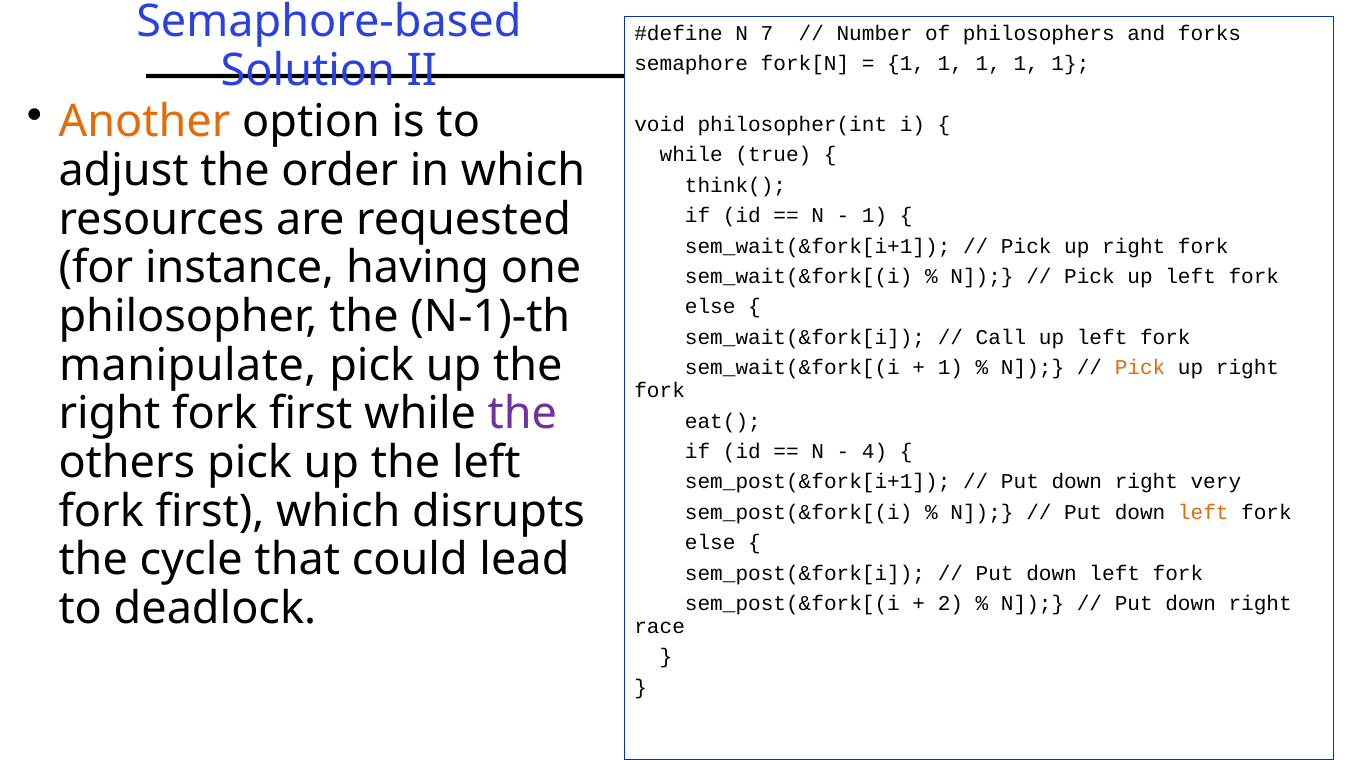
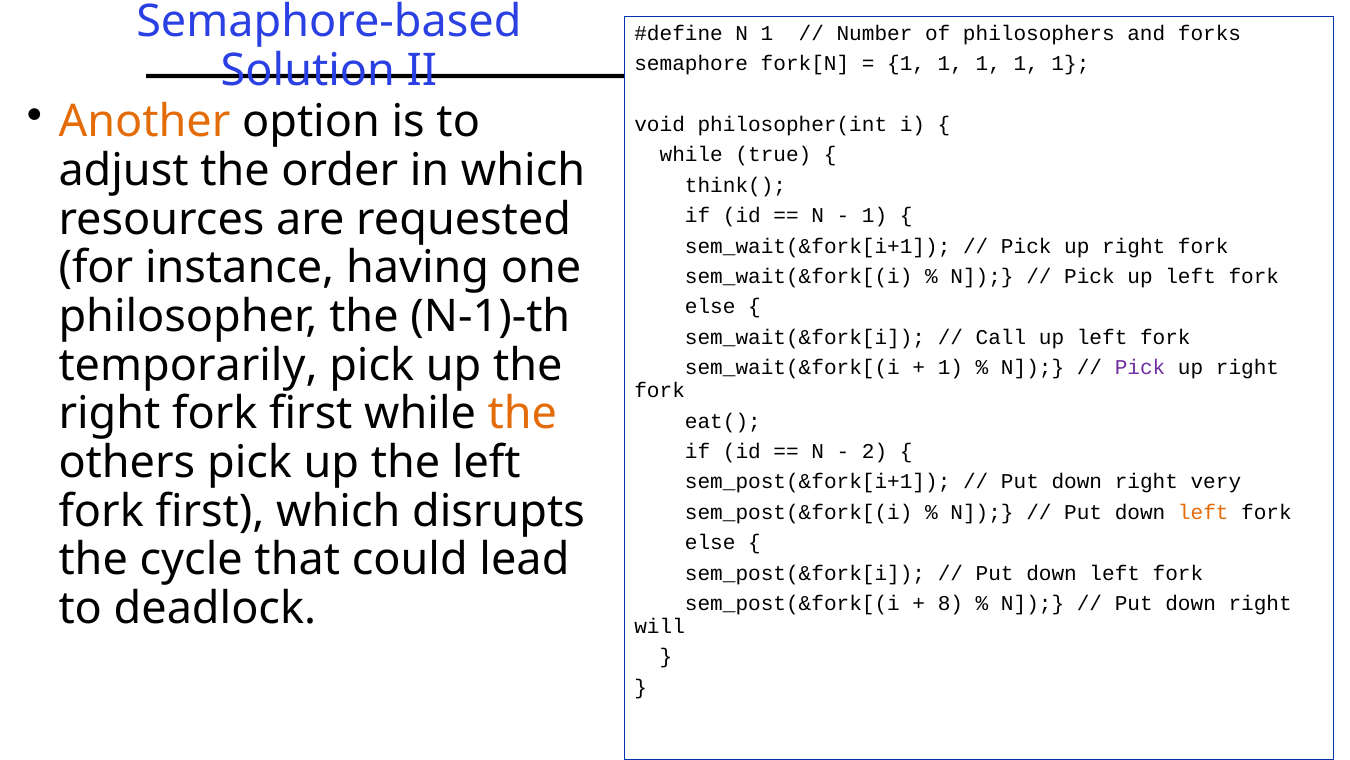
N 7: 7 -> 1 (767, 33)
manipulate: manipulate -> temporarily (188, 365)
Pick colour: orange -> purple (1140, 368)
the colour: purple -> orange (522, 414)
4: 4 -> 2 (875, 451)
2: 2 -> 8 (950, 603)
race: race -> will (660, 626)
